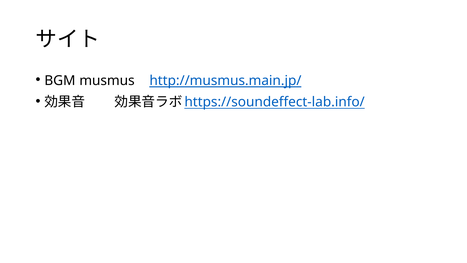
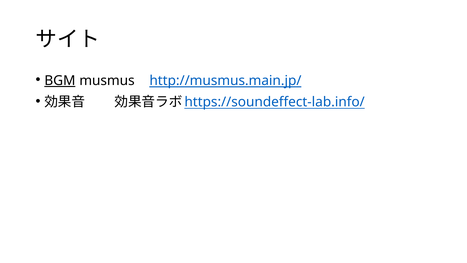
BGM underline: none -> present (60, 81)
